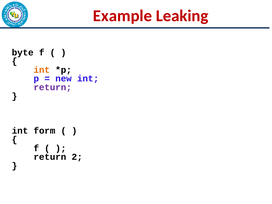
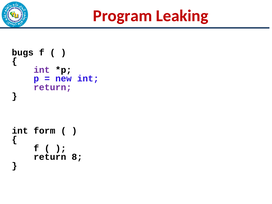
Example: Example -> Program (123, 16)
byte: byte -> bugs (23, 52)
int colour: orange -> purple (42, 70)
2: 2 -> 8 (77, 157)
